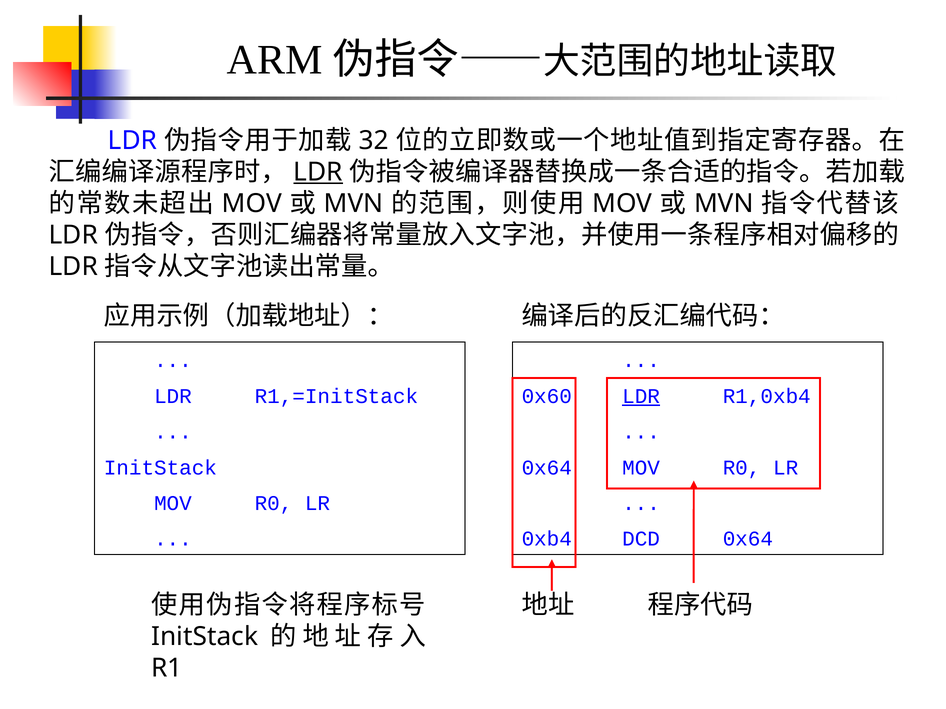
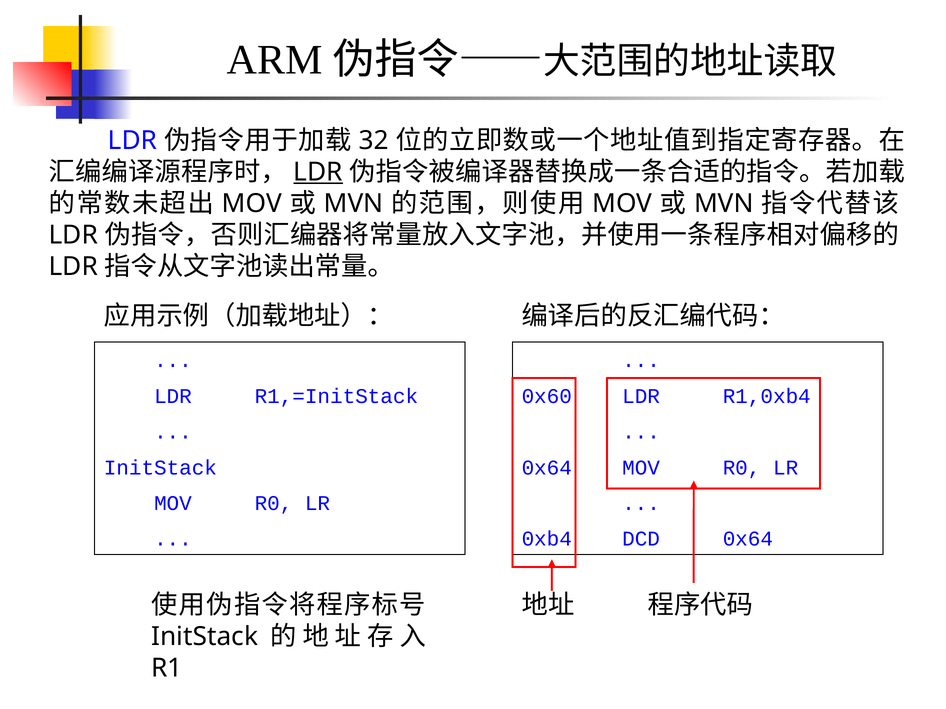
LDR underline: present -> none (641, 396)
